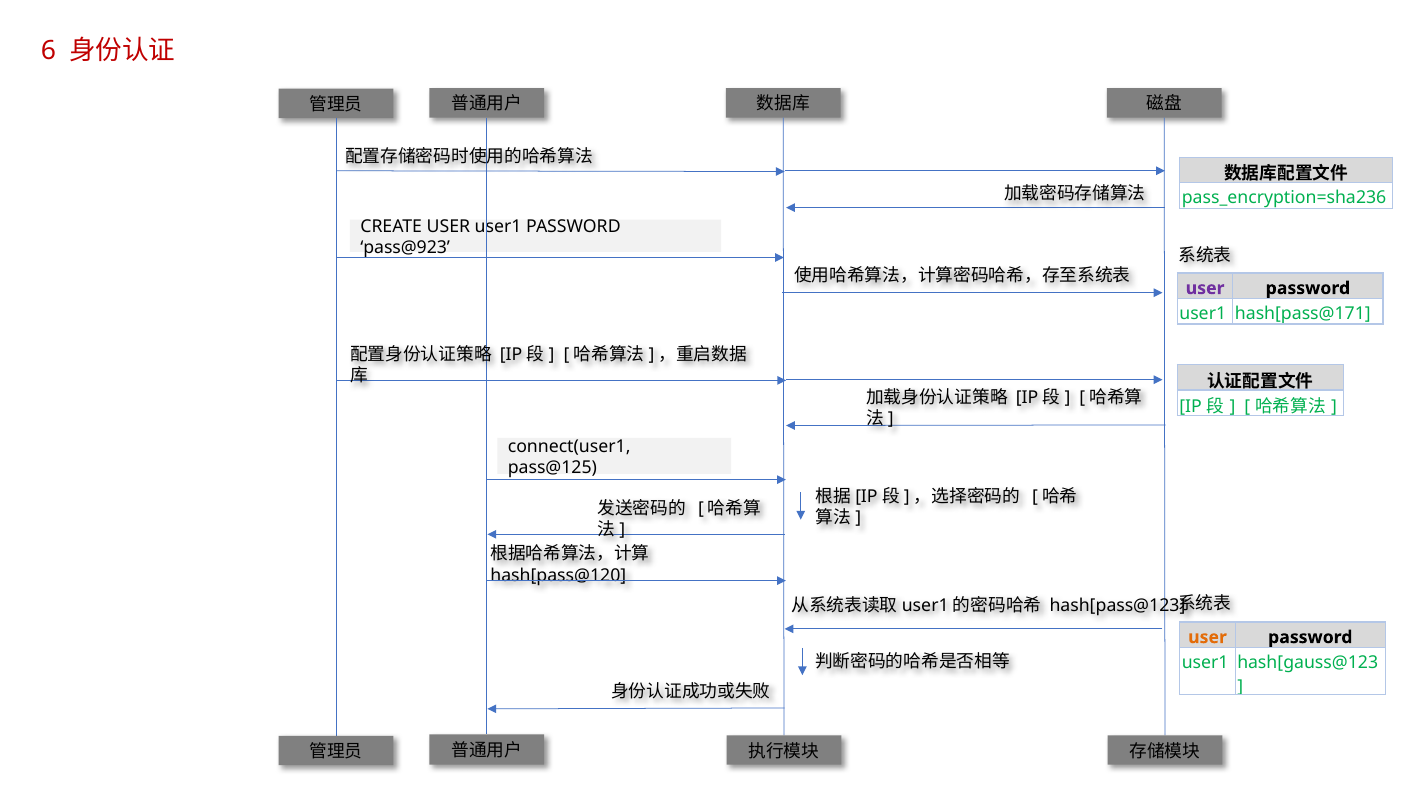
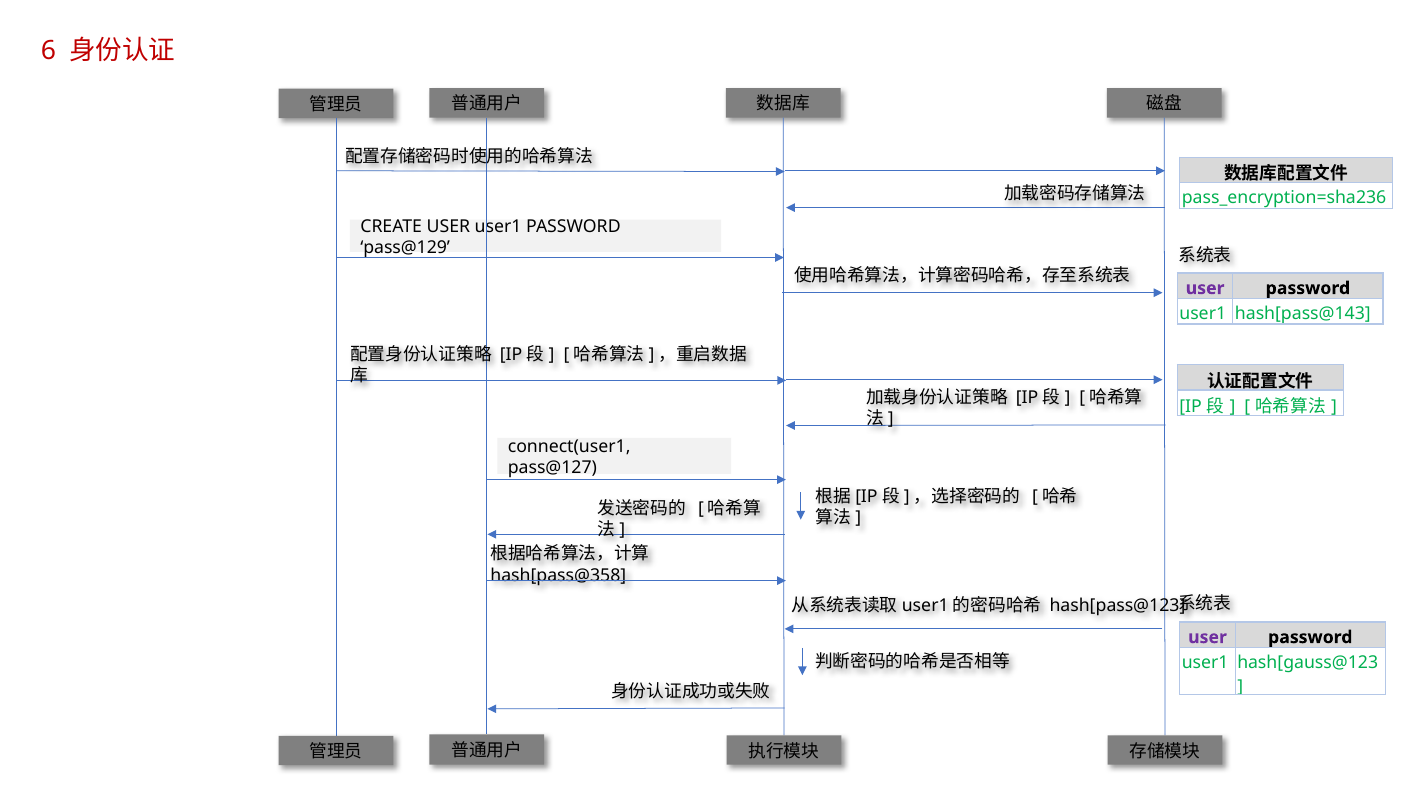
pass@923: pass@923 -> pass@129 (405, 248)
hash[pass@171: hash[pass@171 -> hash[pass@143 (1303, 314)
pass@125: pass@125 -> pass@127 (552, 468)
hash[pass@120: hash[pass@120 -> hash[pass@358 (558, 575)
user colour: orange -> purple (1207, 637)
